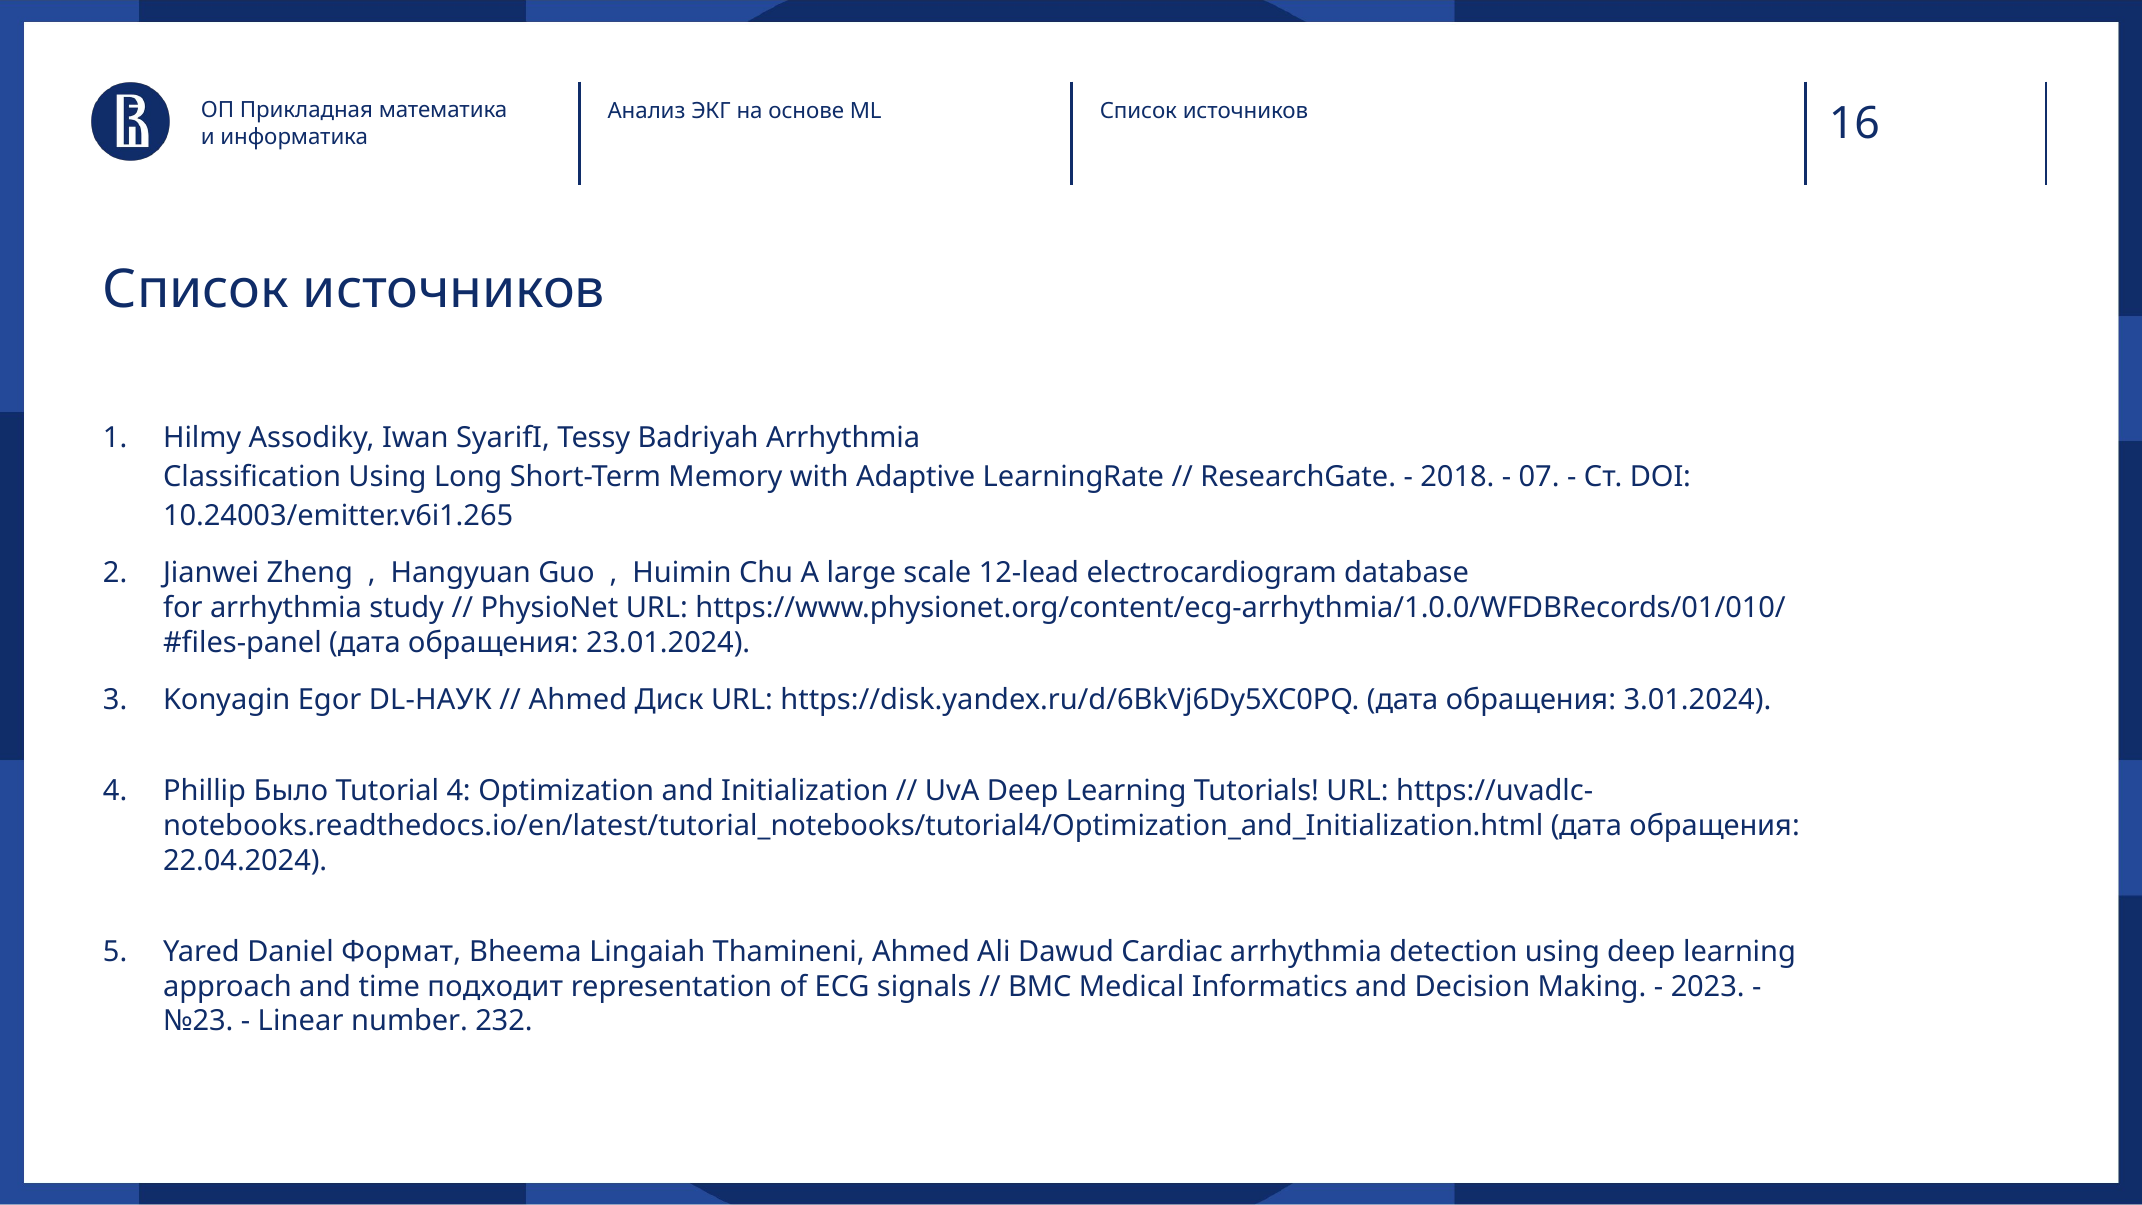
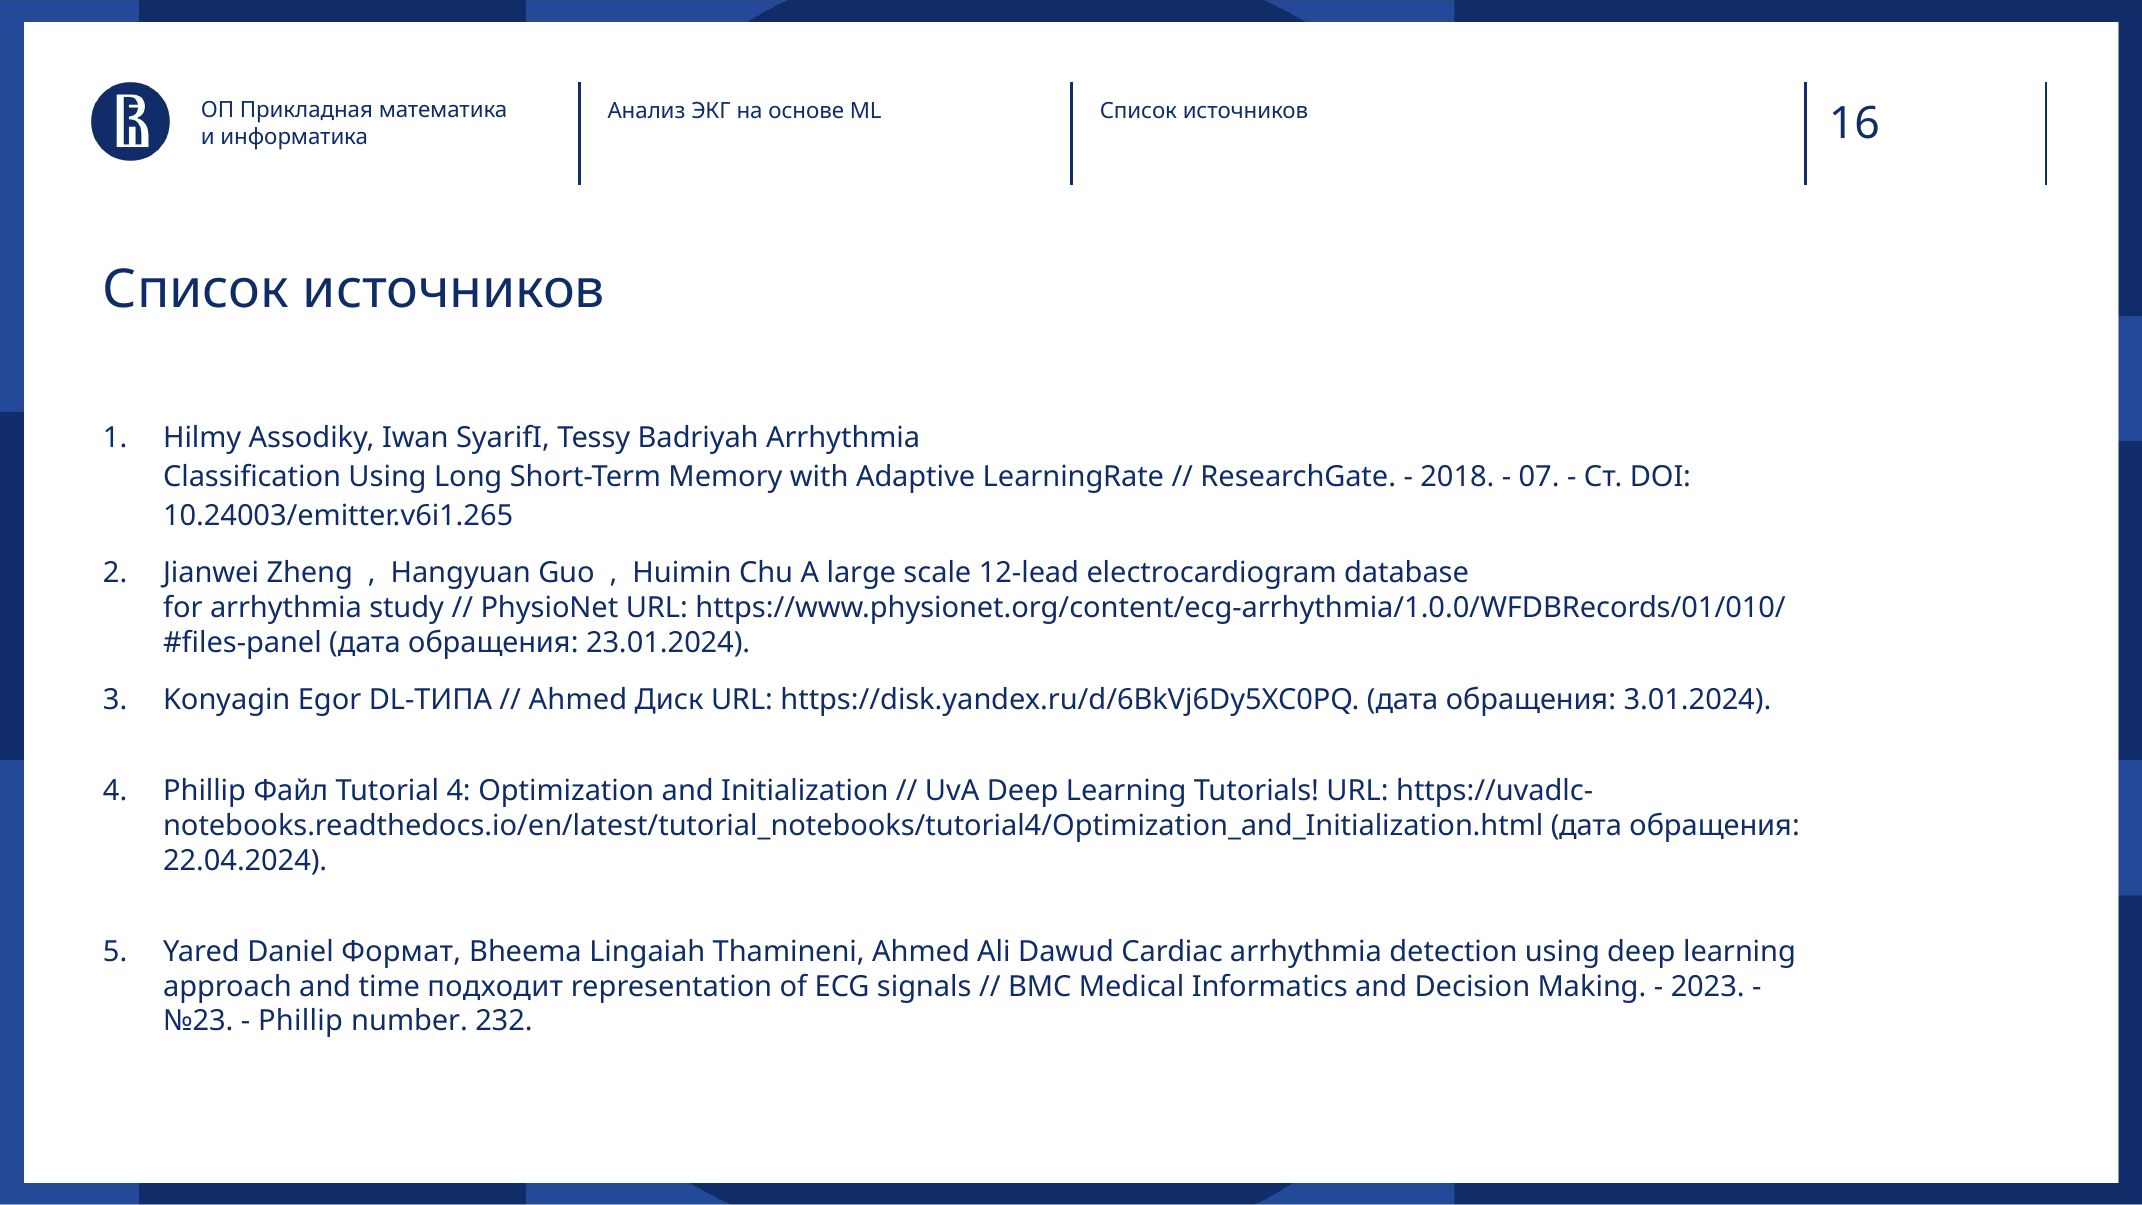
DL-НАУК: DL-НАУК -> DL-ТИПА (430, 699)
Было: Было -> Файл (291, 791)
Linear: Linear -> Phillip (301, 1021)
